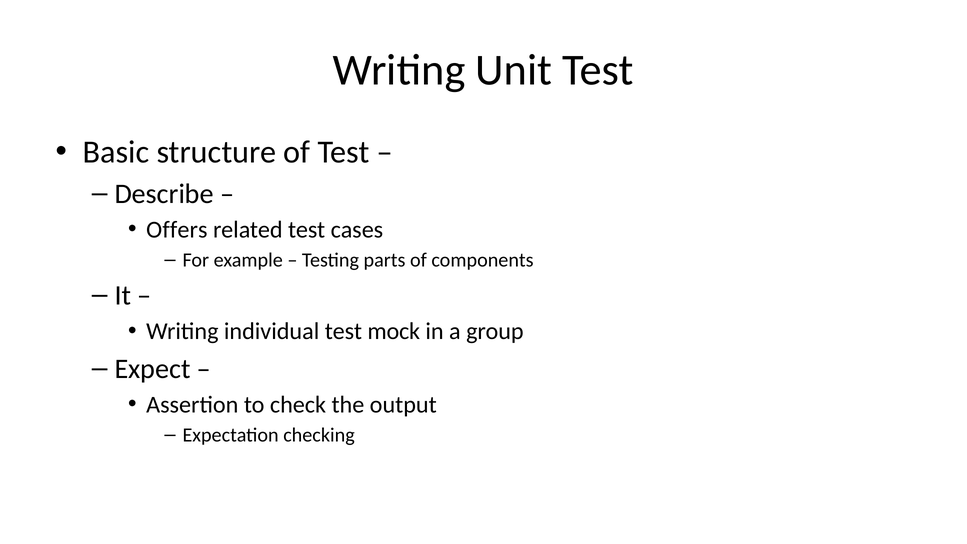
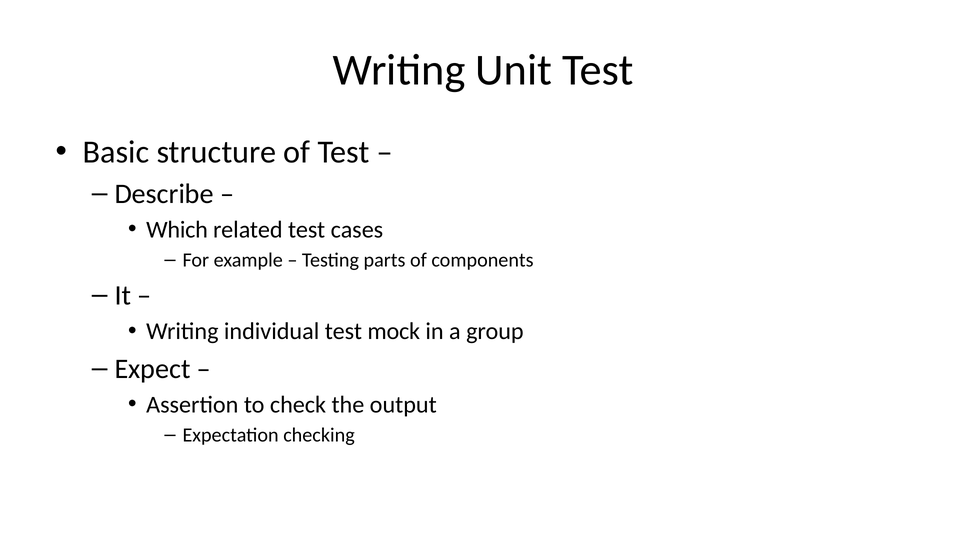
Offers: Offers -> Which (177, 230)
